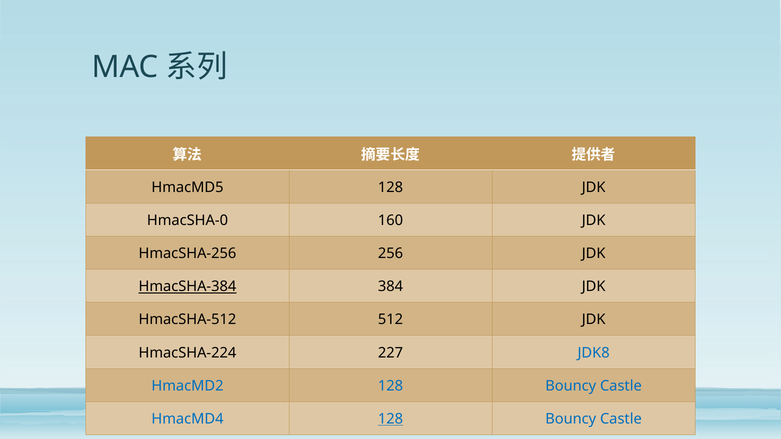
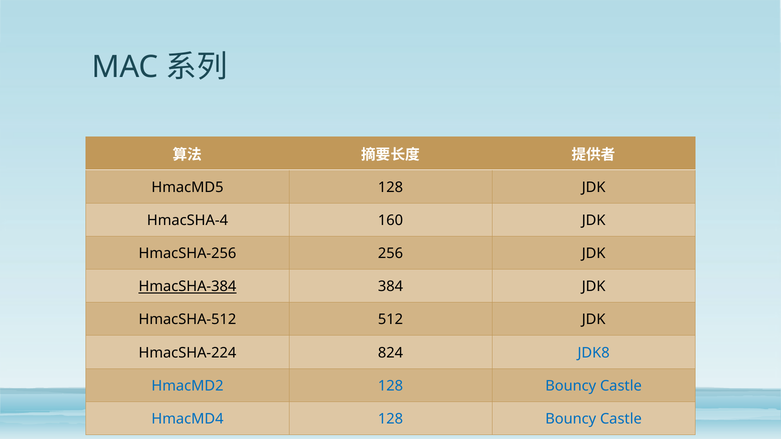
HmacSHA-0: HmacSHA-0 -> HmacSHA-4 (187, 220)
227: 227 -> 824 (391, 353)
128 underline: present -> none (391, 419)
